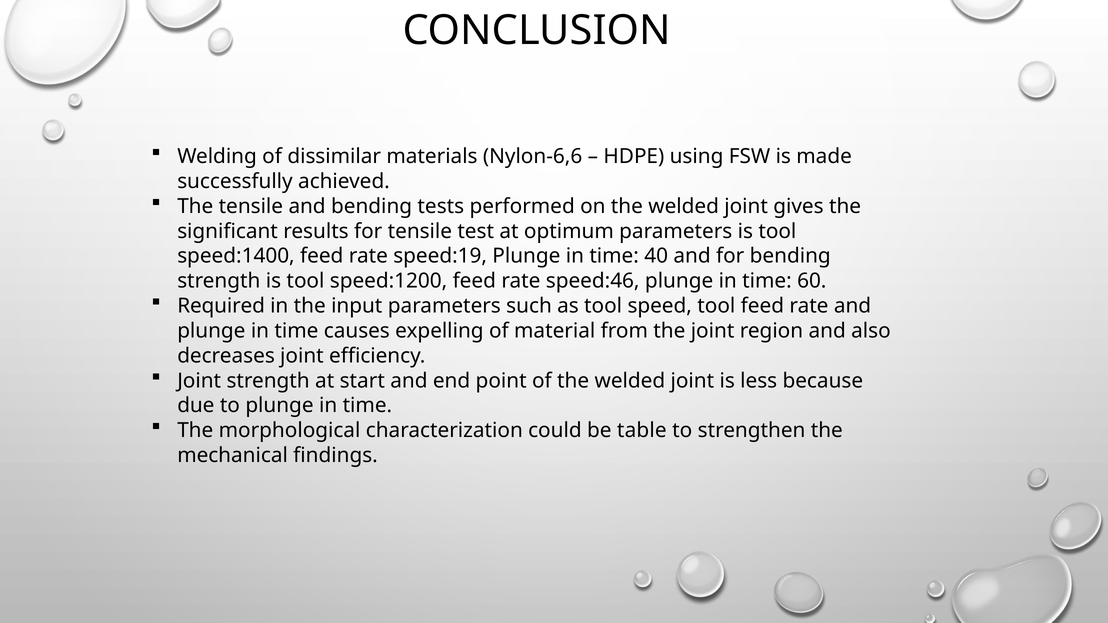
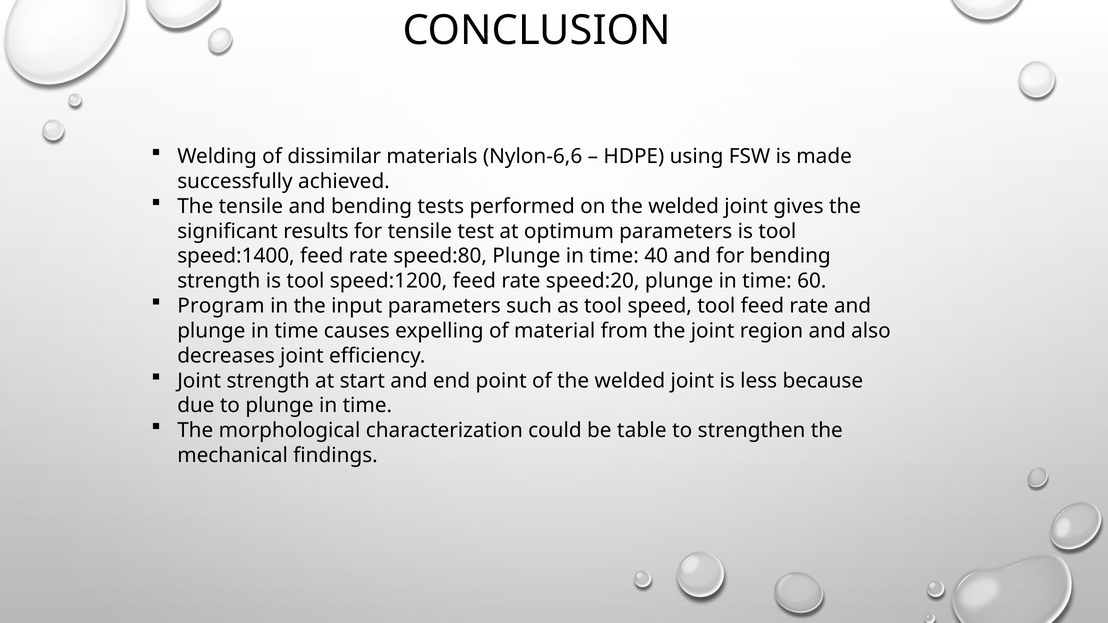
speed:19: speed:19 -> speed:80 (440, 256)
speed:46: speed:46 -> speed:20 (593, 281)
Required: Required -> Program (221, 306)
